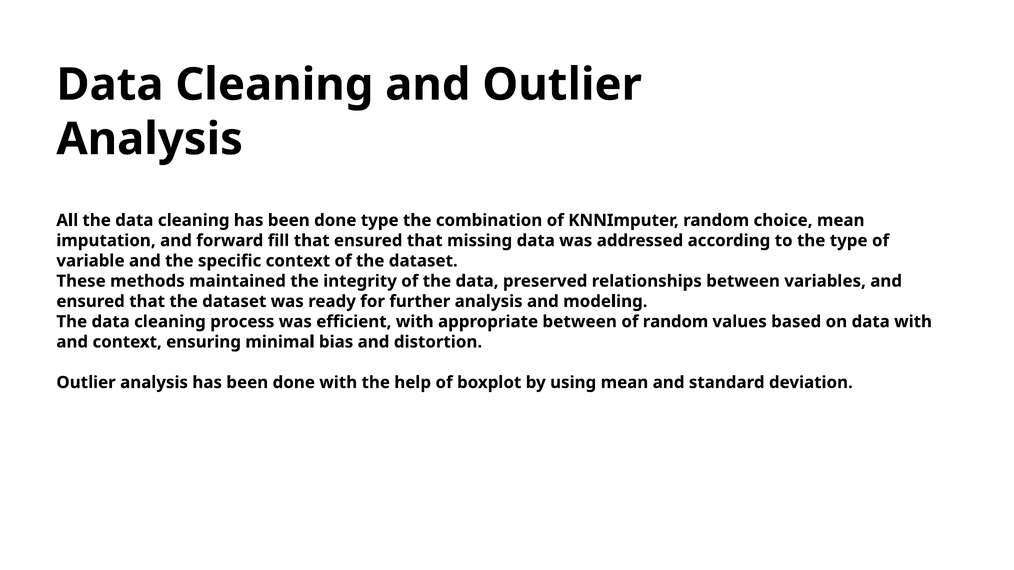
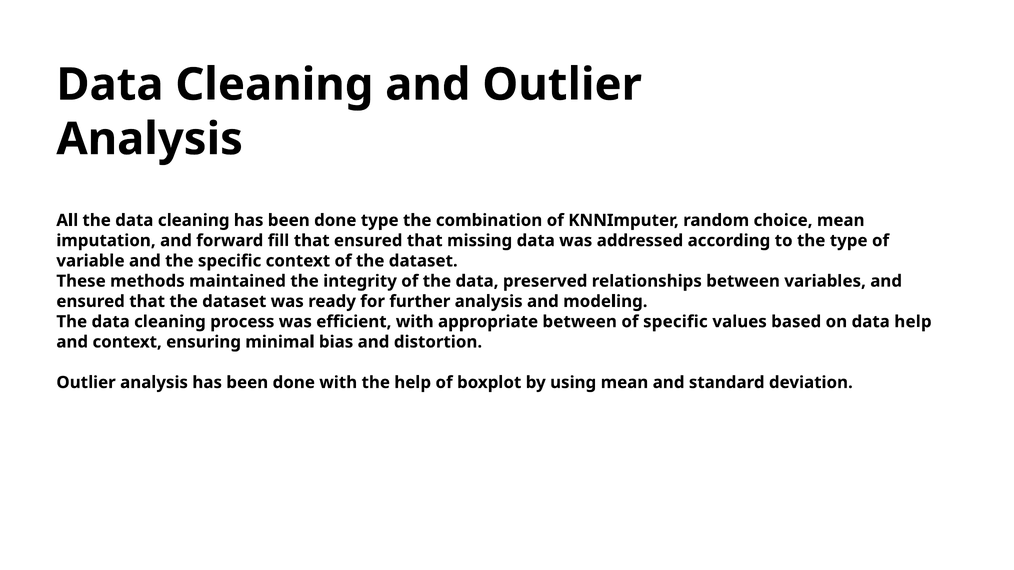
of random: random -> specific (675, 322)
data with: with -> help (913, 322)
